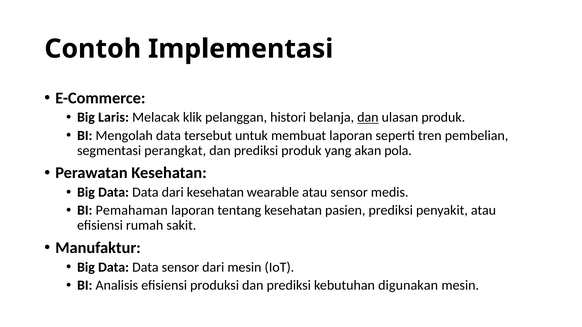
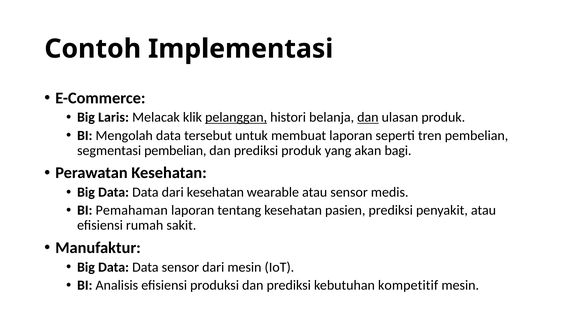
pelanggan underline: none -> present (236, 117)
segmentasi perangkat: perangkat -> pembelian (175, 151)
pola: pola -> bagi (398, 151)
digunakan: digunakan -> kompetitif (408, 286)
